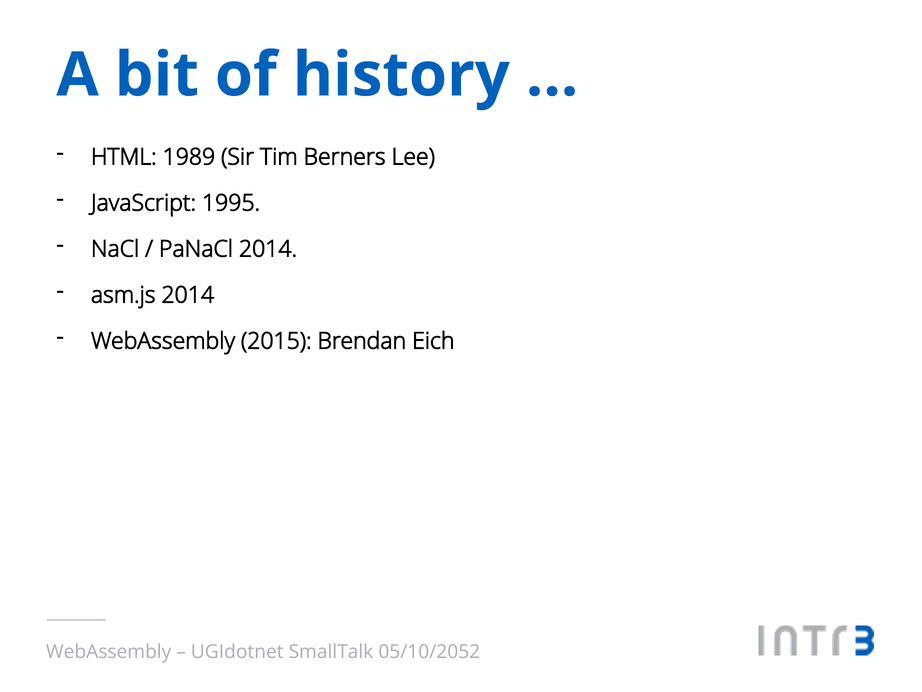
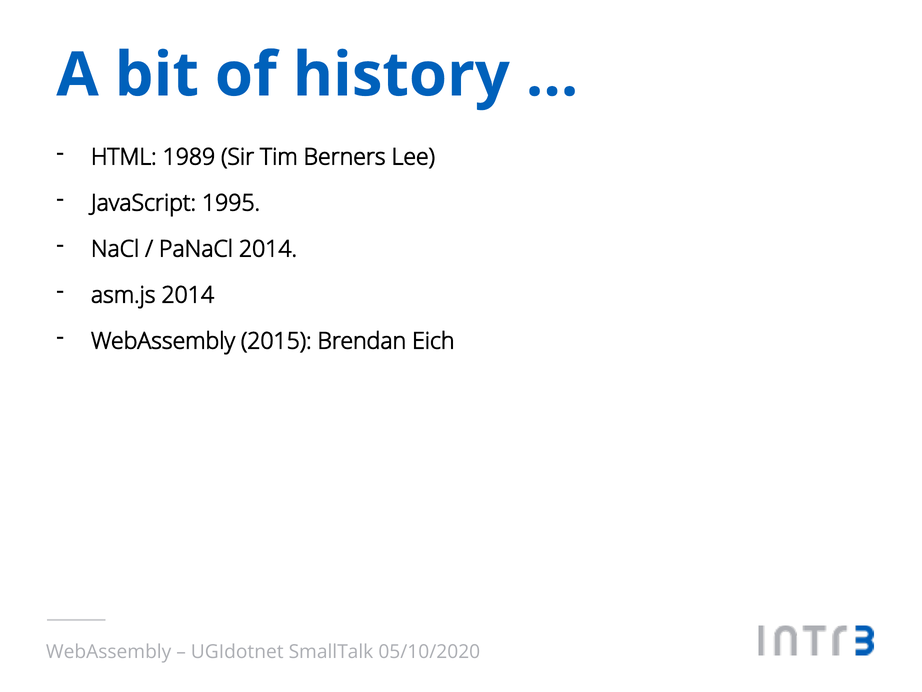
05/10/2052: 05/10/2052 -> 05/10/2020 (429, 651)
